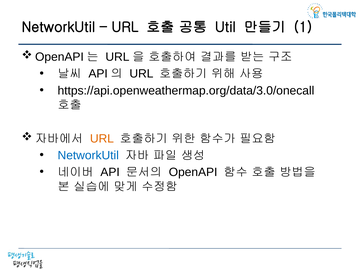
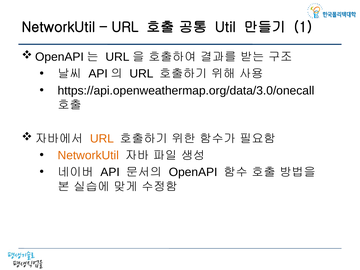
NetworkUtil colour: blue -> orange (88, 155)
